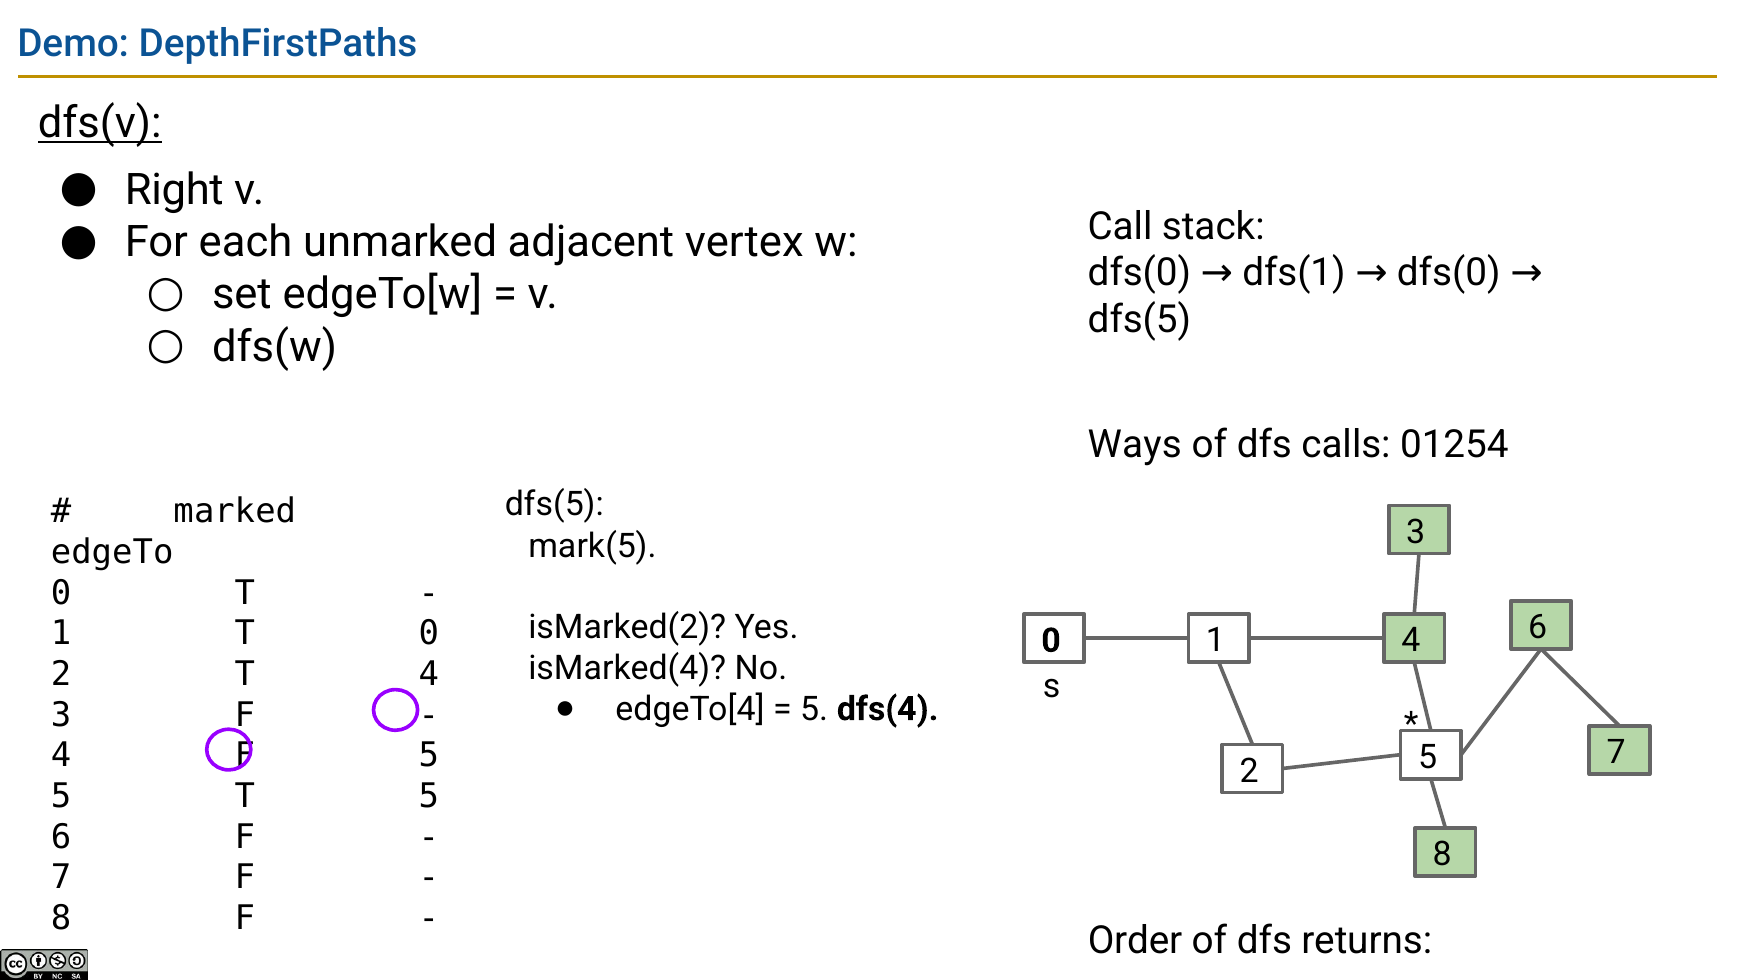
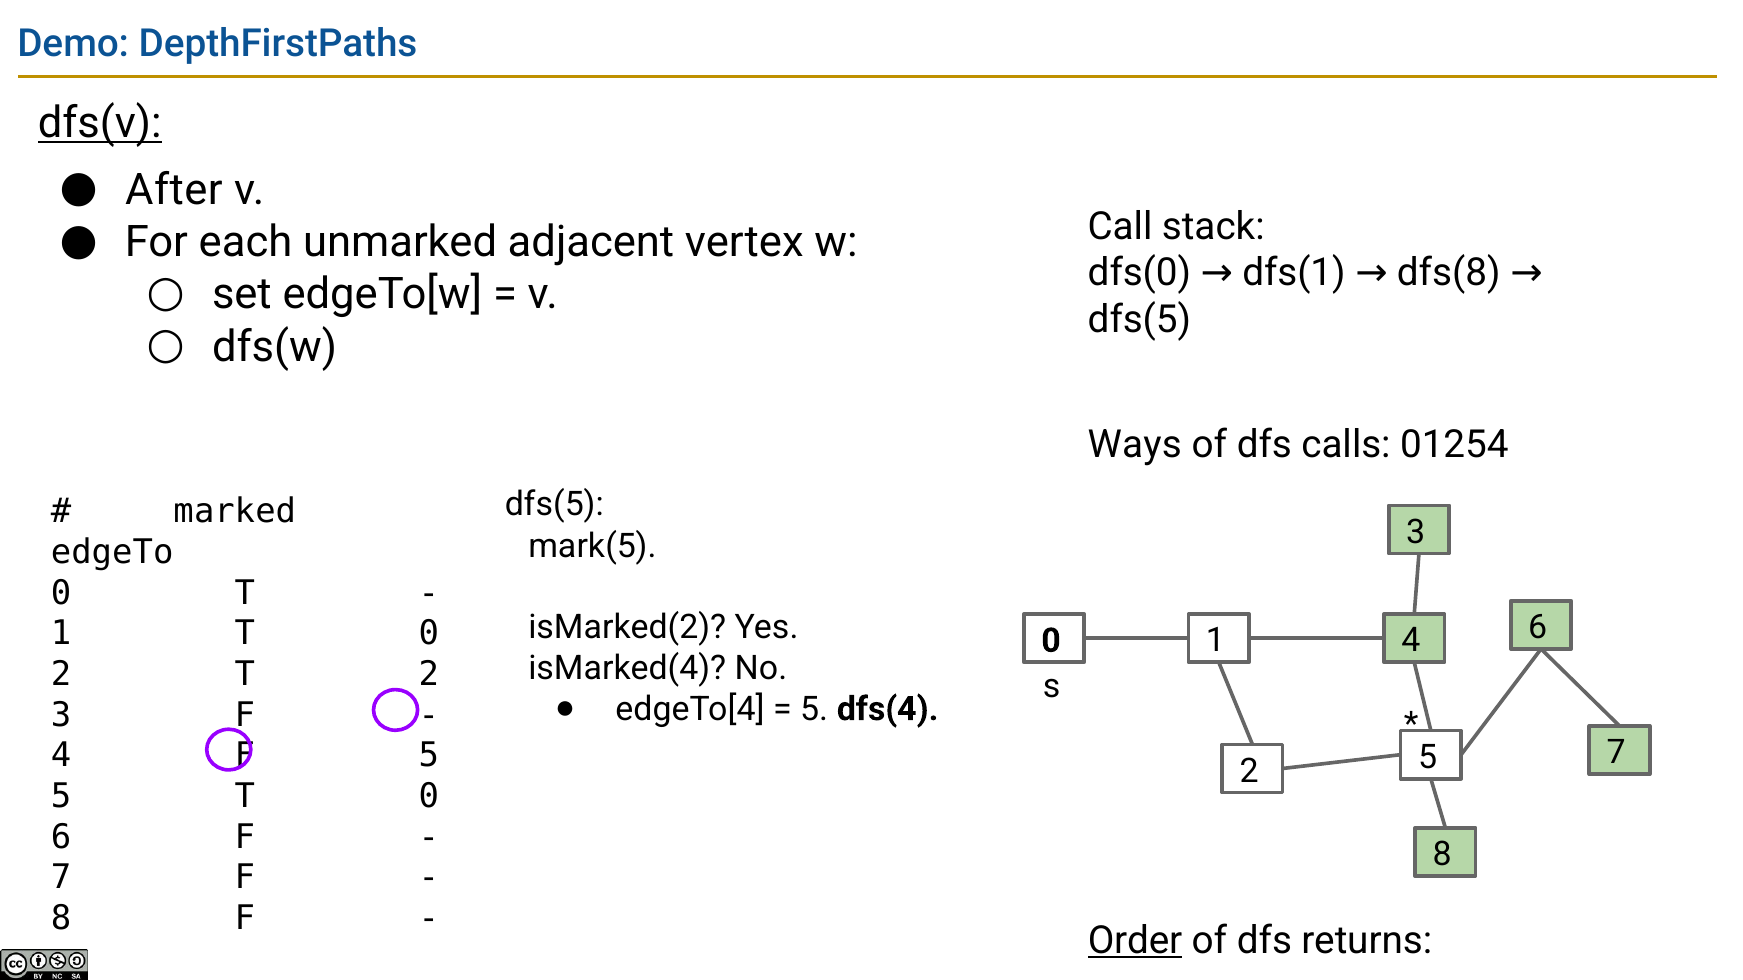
Right: Right -> After (174, 190)
dfs(1 dfs(0: dfs(0 -> dfs(8 (1449, 273)
T 4: 4 -> 2 (429, 675)
5 T 5: 5 -> 0 (429, 797)
Order underline: none -> present (1135, 941)
